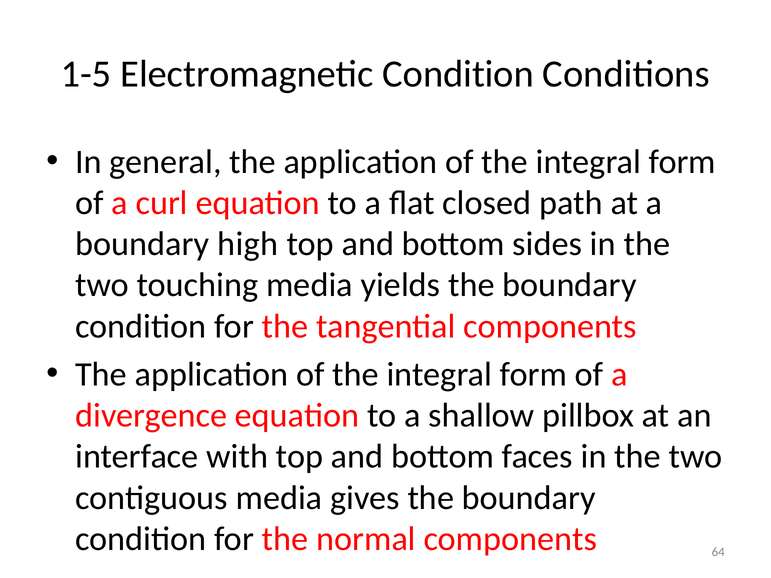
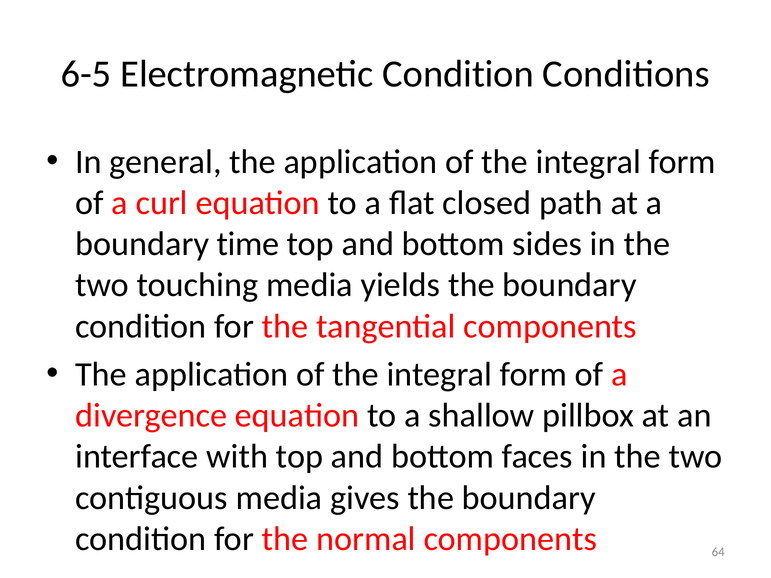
1-5: 1-5 -> 6-5 (86, 74)
high: high -> time (248, 244)
